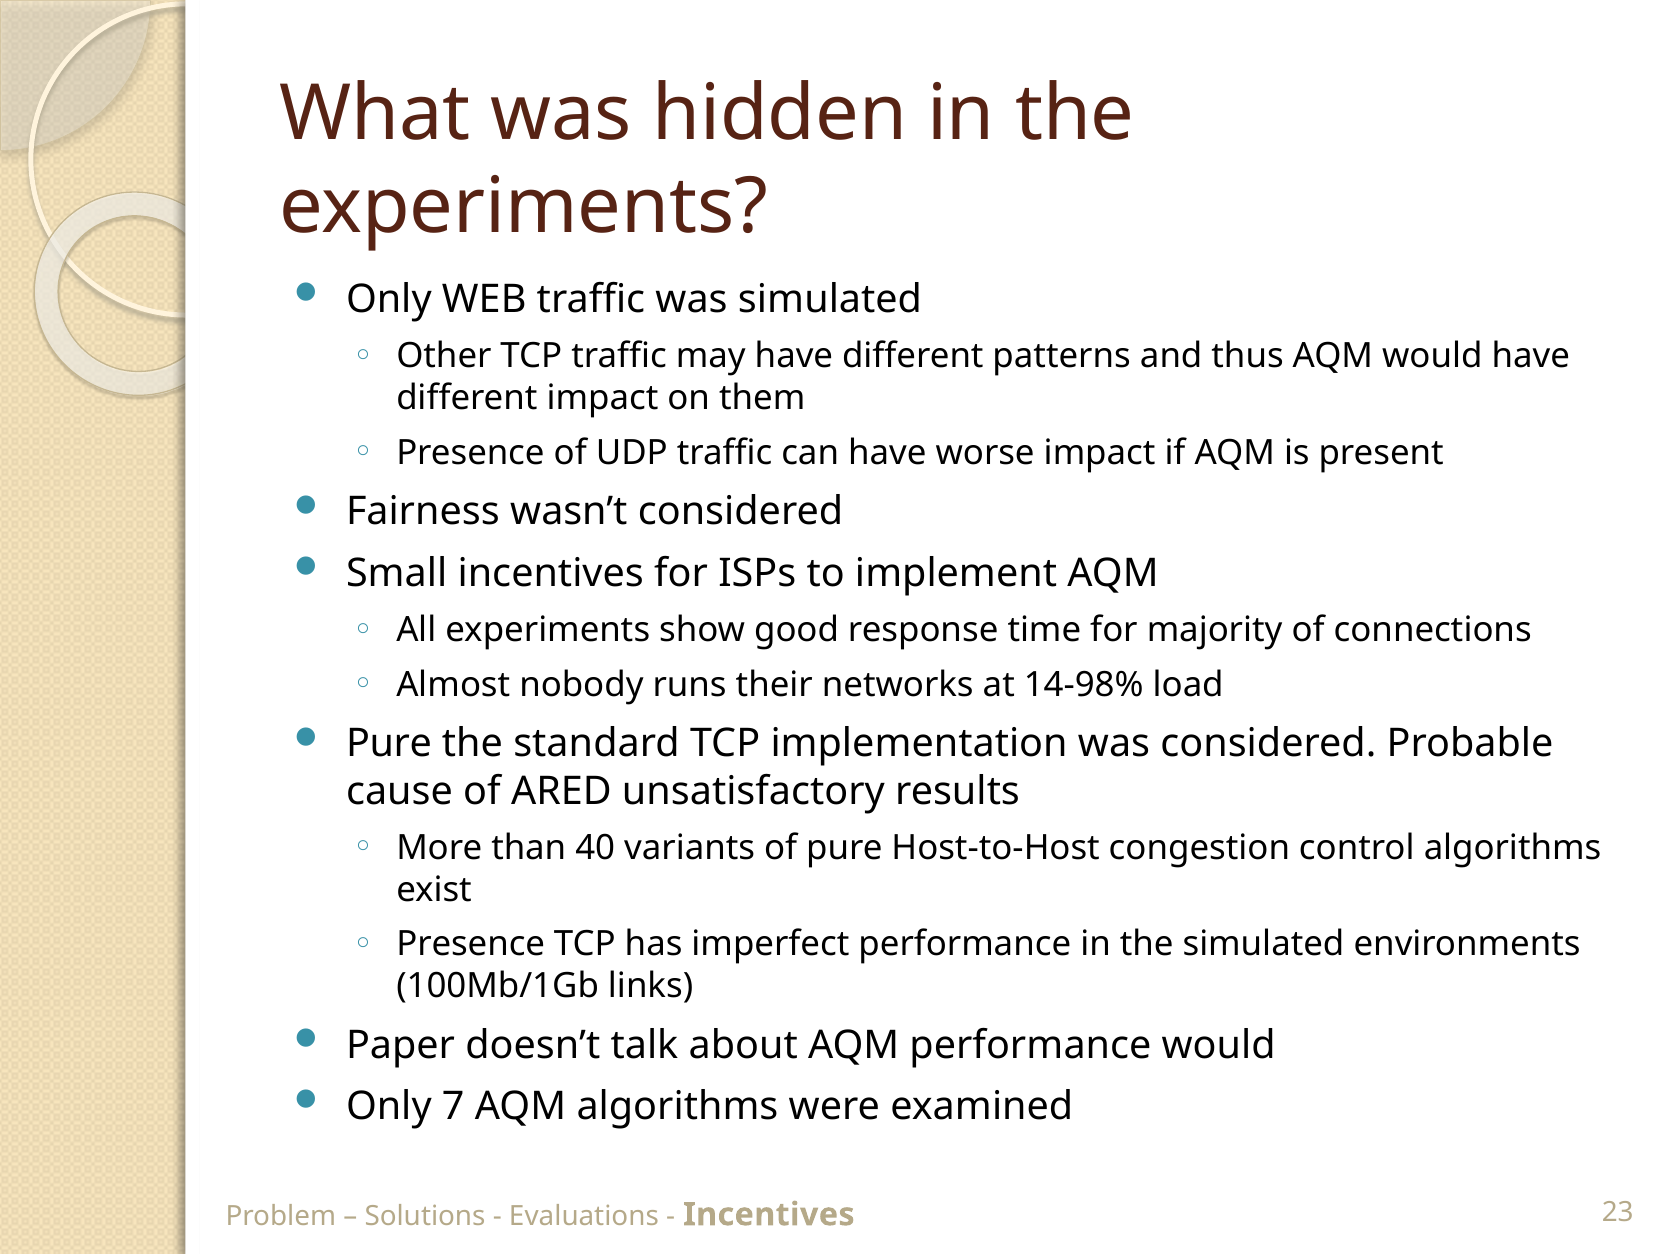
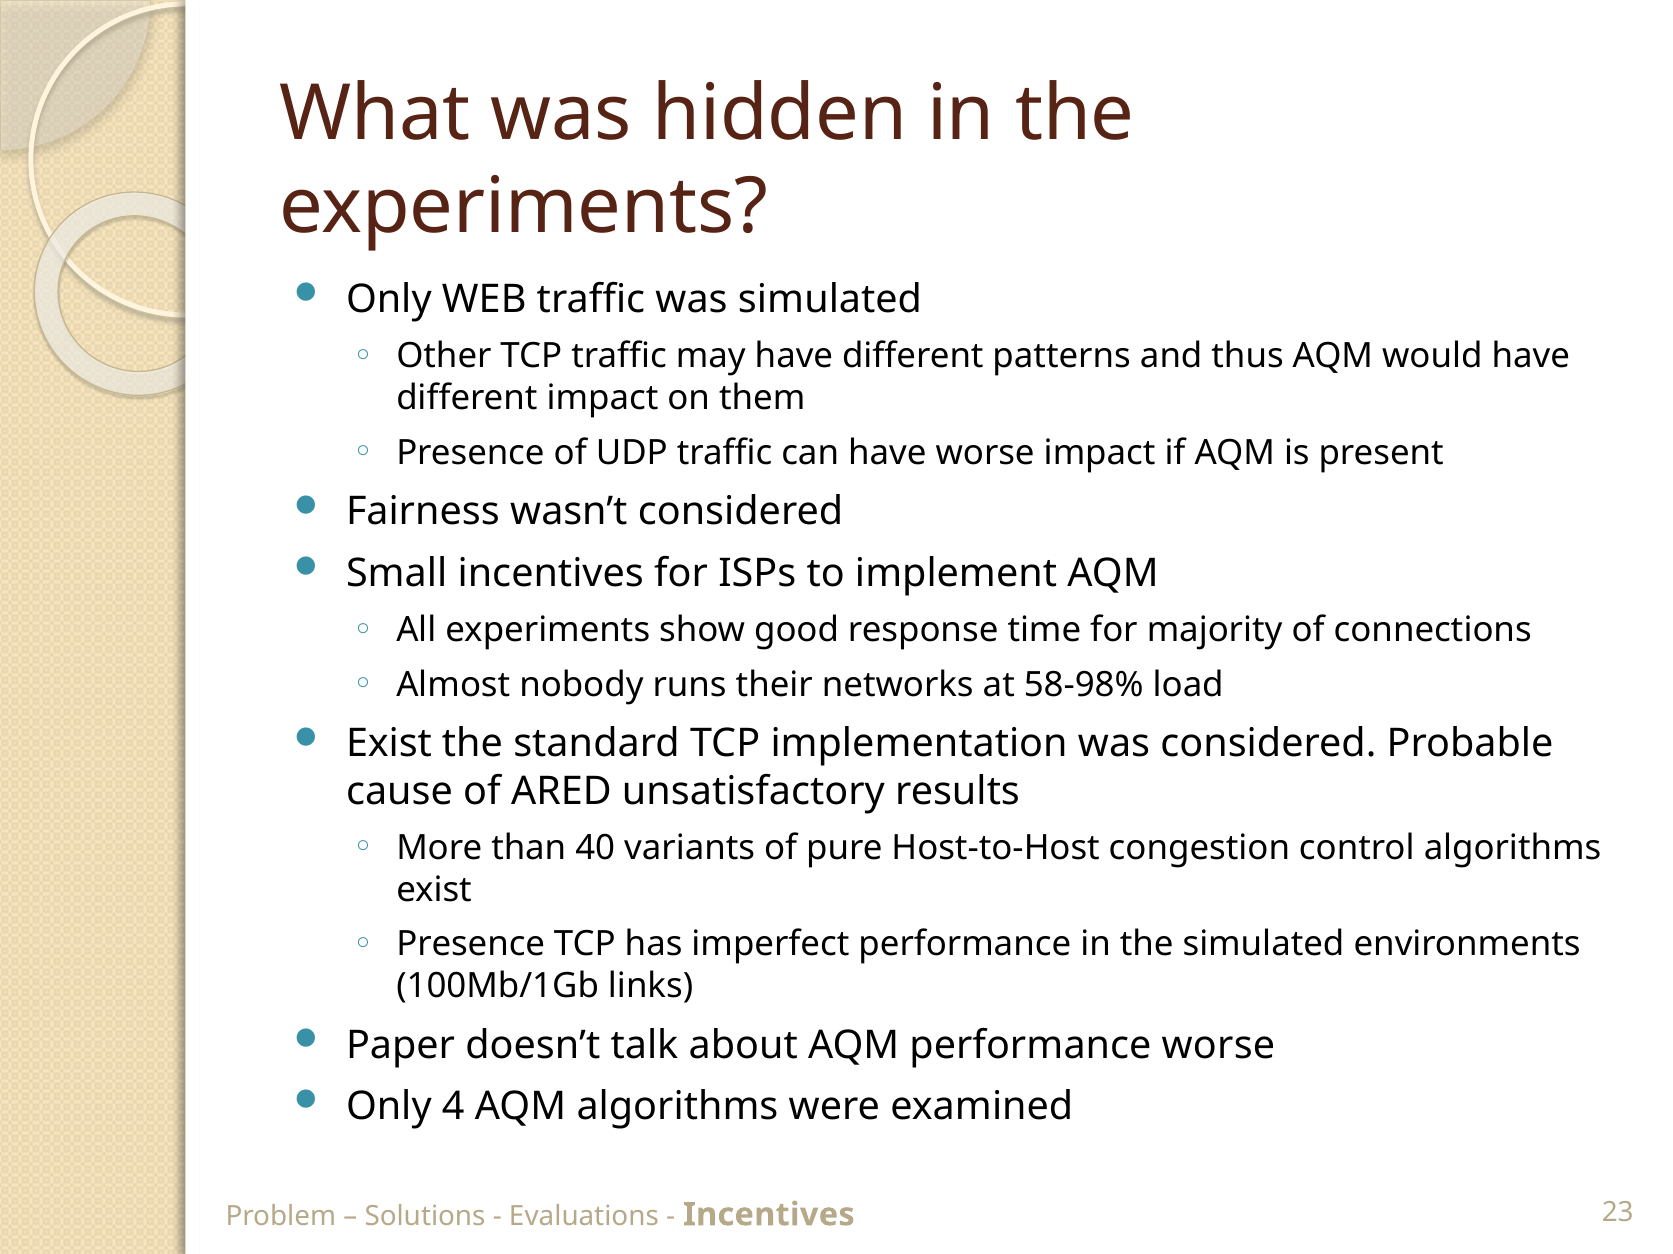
14-98%: 14-98% -> 58-98% (1084, 685)
Pure: Pure -> Exist (389, 744)
performance would: would -> worse (1218, 1046)
7: 7 -> 4 (453, 1107)
